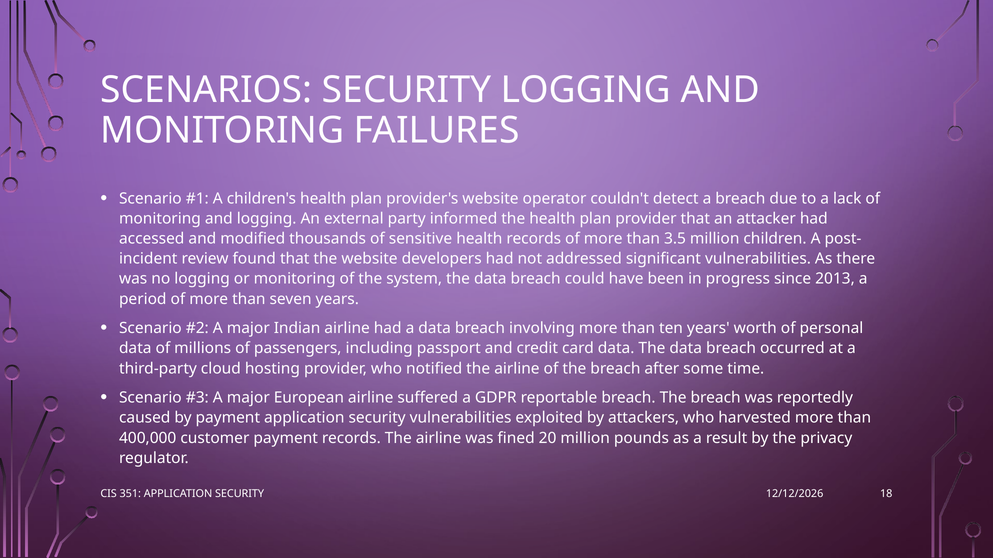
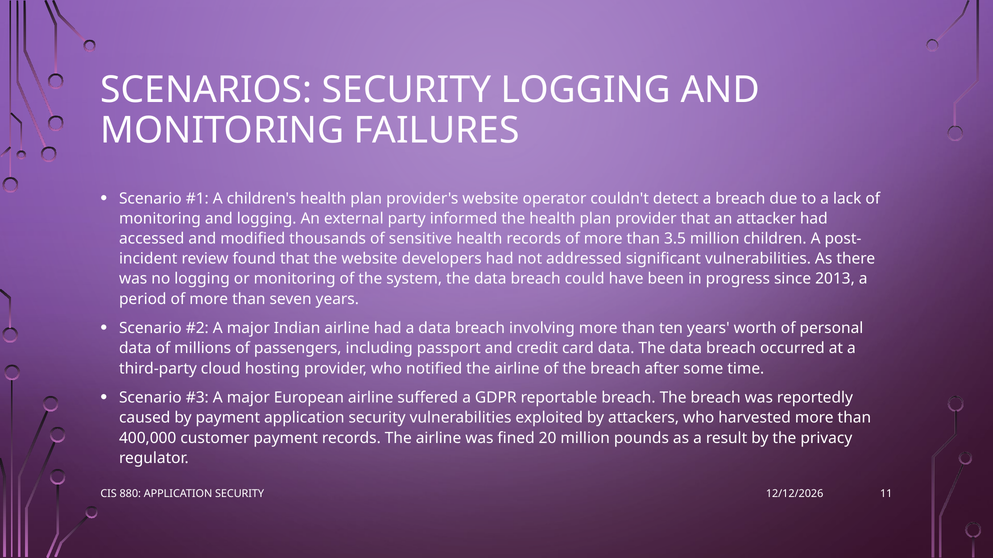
351: 351 -> 880 (130, 494)
18: 18 -> 11 (886, 494)
